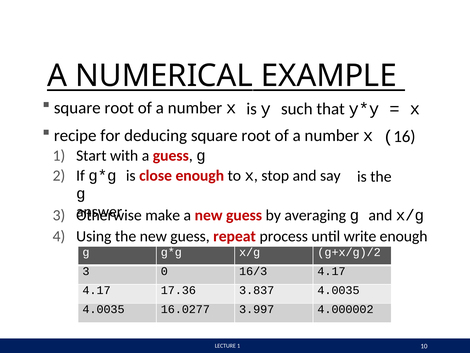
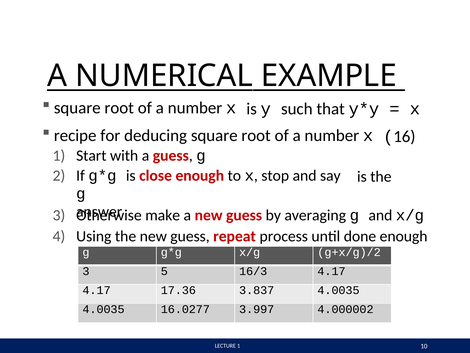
write: write -> done (360, 236)
0: 0 -> 5 (164, 271)
